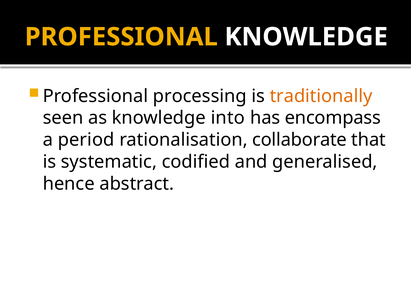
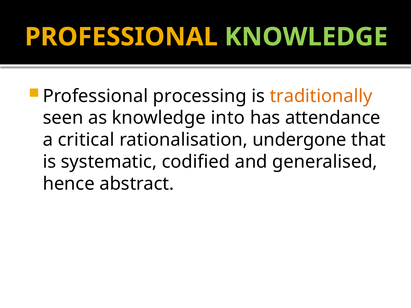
KNOWLEDGE colour: white -> light green (306, 37)
encompass: encompass -> attendance (333, 118)
period: period -> critical (86, 140)
collaborate: collaborate -> undergone (300, 140)
